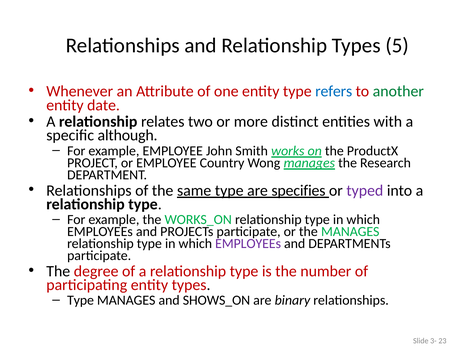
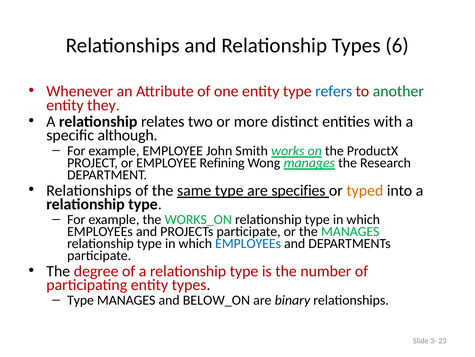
5: 5 -> 6 (397, 45)
date: date -> they (103, 105)
Country: Country -> Refining (222, 163)
typed colour: purple -> orange (365, 190)
EMPLOYEEs colour: purple -> blue (248, 243)
SHOWS_ON: SHOWS_ON -> BELOW_ON (216, 300)
